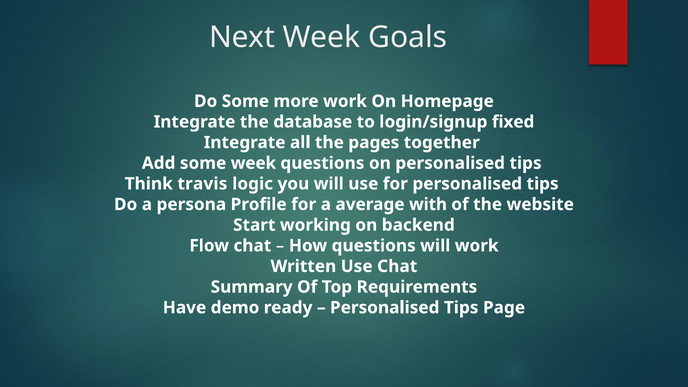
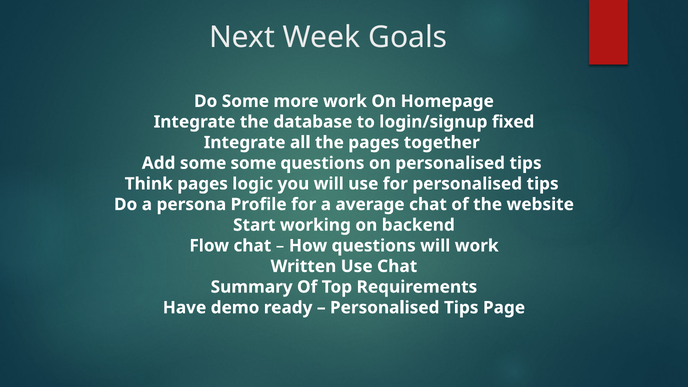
some week: week -> some (253, 163)
Think travis: travis -> pages (203, 184)
average with: with -> chat (428, 204)
